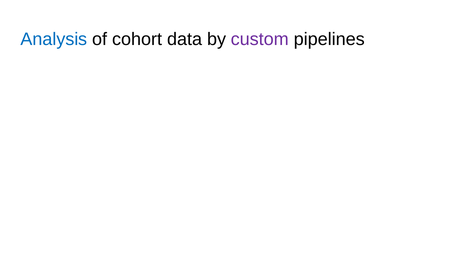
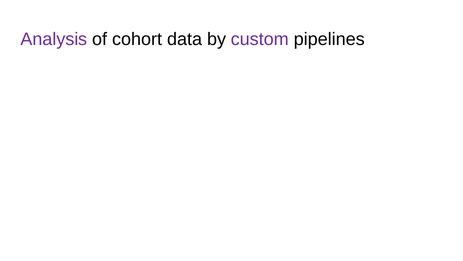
Analysis colour: blue -> purple (54, 39)
